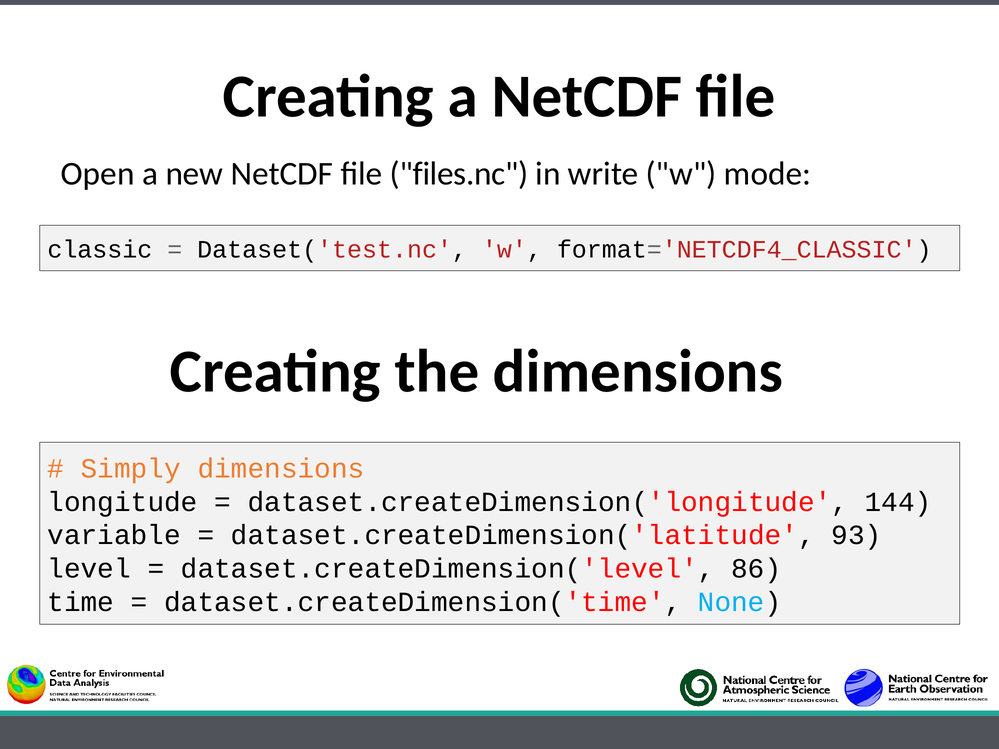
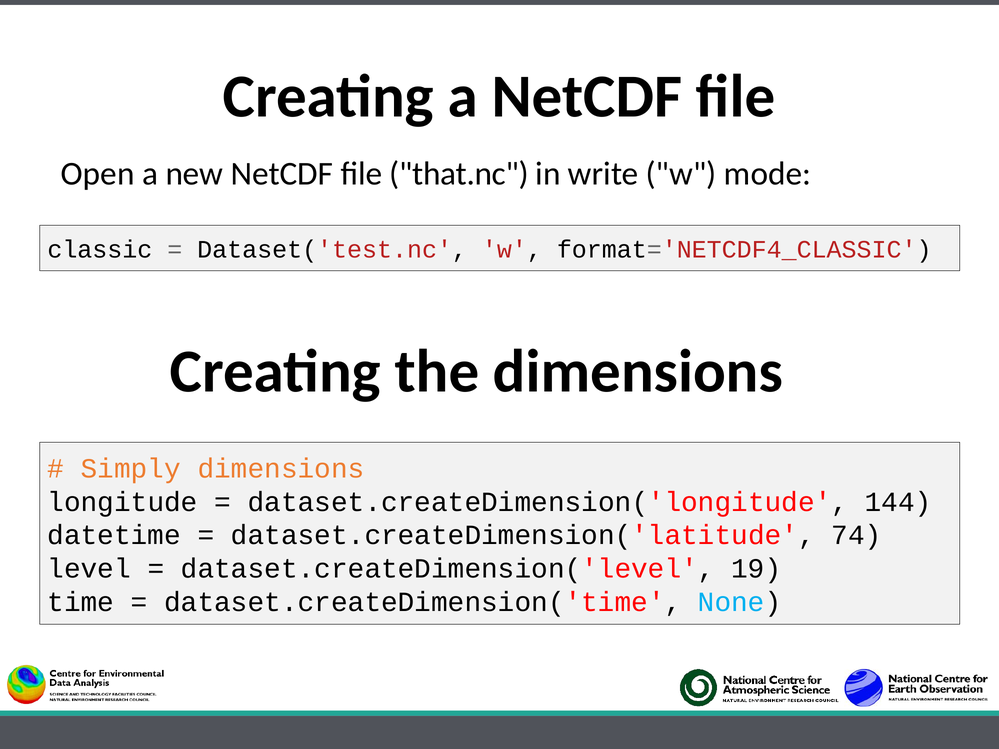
files.nc: files.nc -> that.nc (459, 174)
variable: variable -> datetime (114, 535)
93: 93 -> 74 (856, 535)
86: 86 -> 19 (756, 569)
